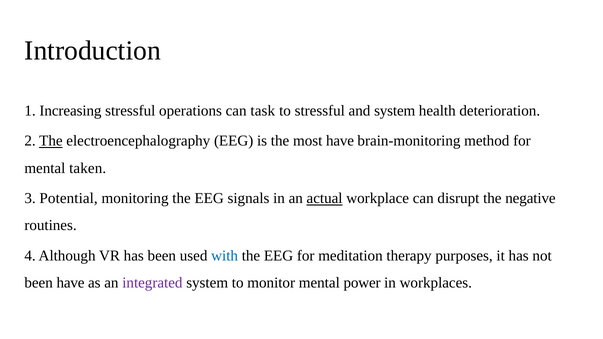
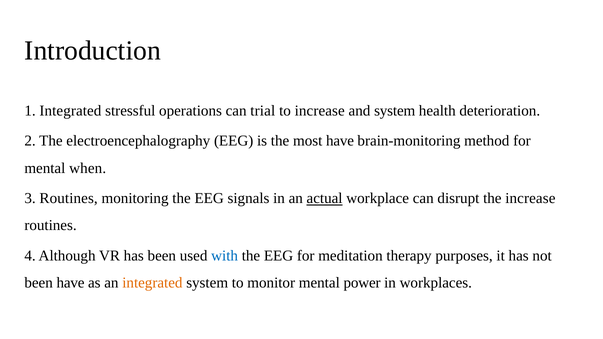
1 Increasing: Increasing -> Integrated (70, 111)
task: task -> trial (263, 111)
to stressful: stressful -> increase (320, 111)
The underline: present -> none (51, 141)
taken: taken -> when (88, 168)
3 Potential: Potential -> Routines (69, 198)
the negative: negative -> increase (530, 198)
integrated colour: purple -> orange (152, 283)
